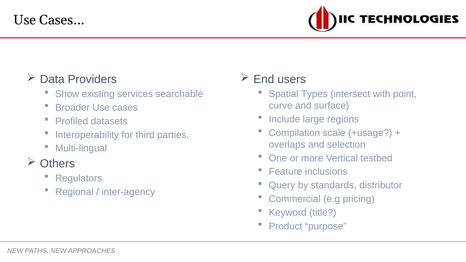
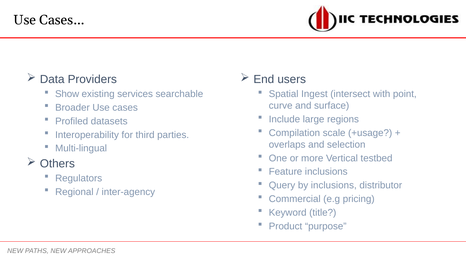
Types: Types -> Ingest (314, 94)
by standards: standards -> inclusions (334, 185)
